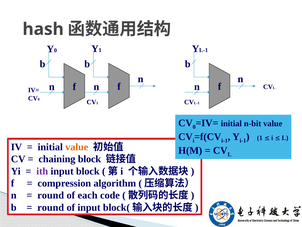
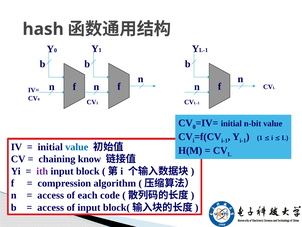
value colour: orange -> blue (77, 147)
chaining block: block -> know (89, 159)
round: round -> access (51, 195)
round: round -> access (51, 207)
